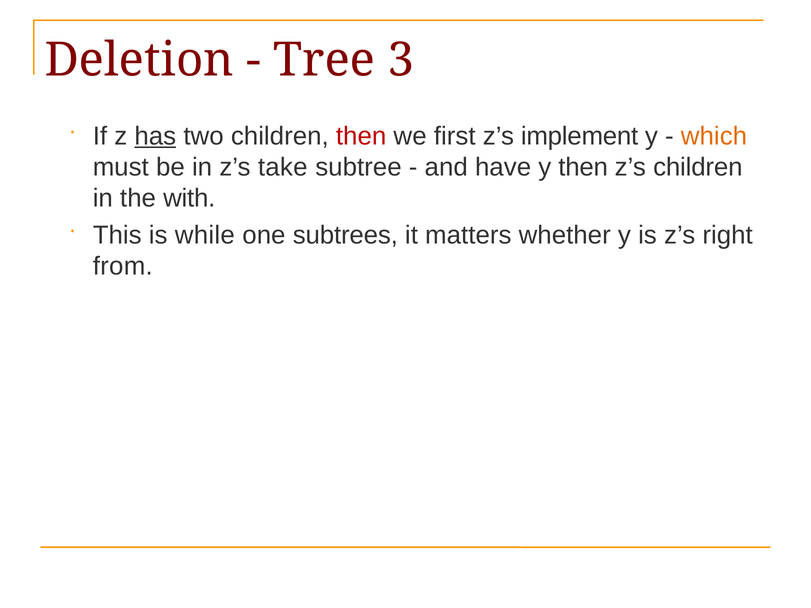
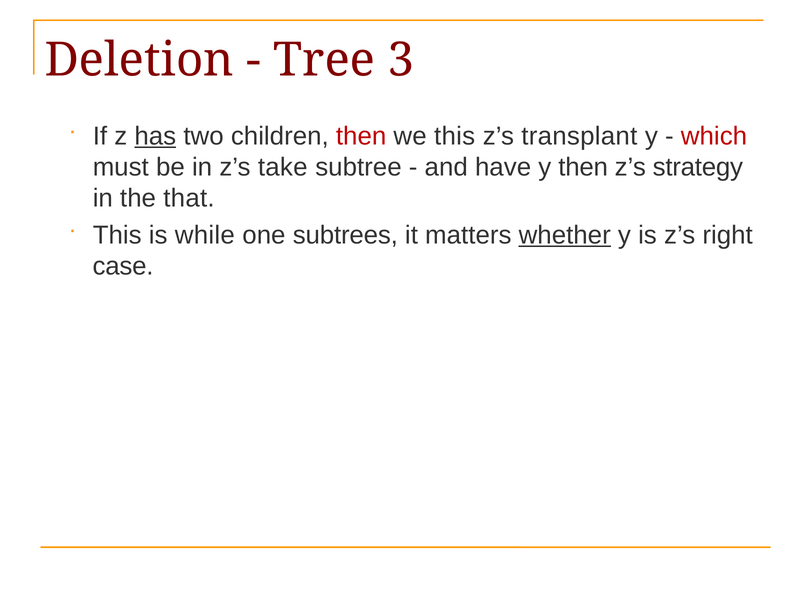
we first: first -> this (455, 136)
implement: implement -> transplant (579, 136)
which colour: orange -> red (714, 136)
z’s children: children -> strategy (698, 167)
with: with -> that (189, 198)
whether underline: none -> present (565, 235)
from: from -> case (123, 266)
